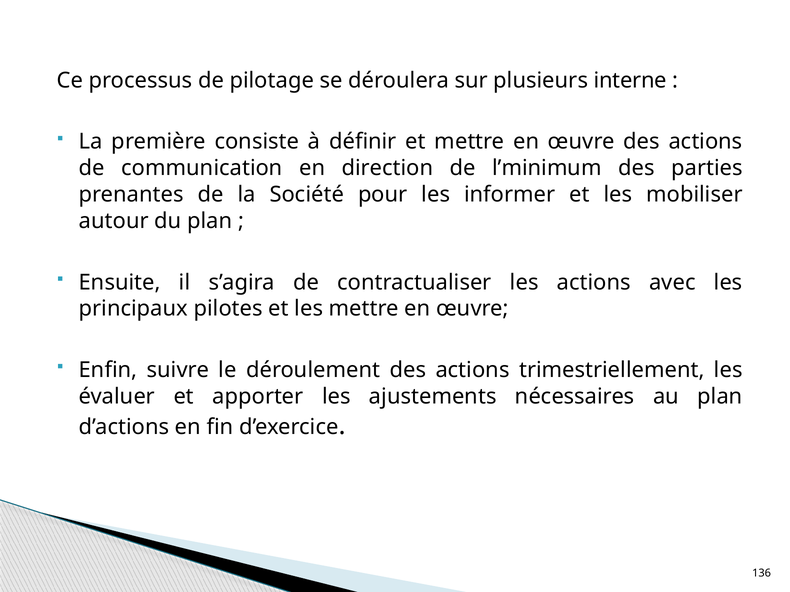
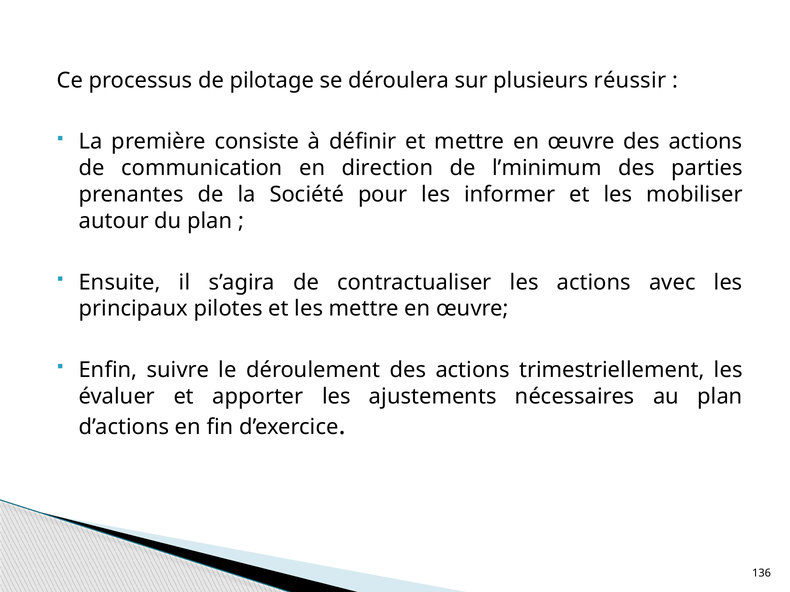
interne: interne -> réussir (630, 80)
